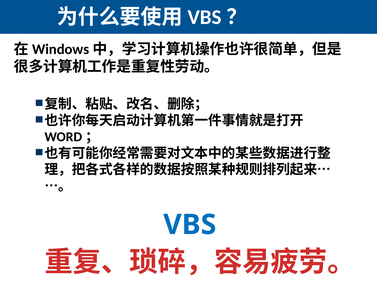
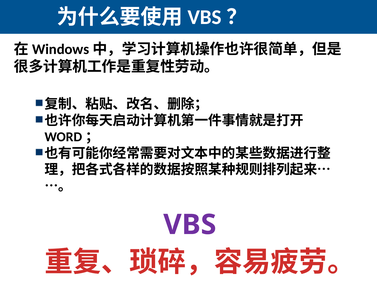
VBS colour: blue -> purple (190, 224)
